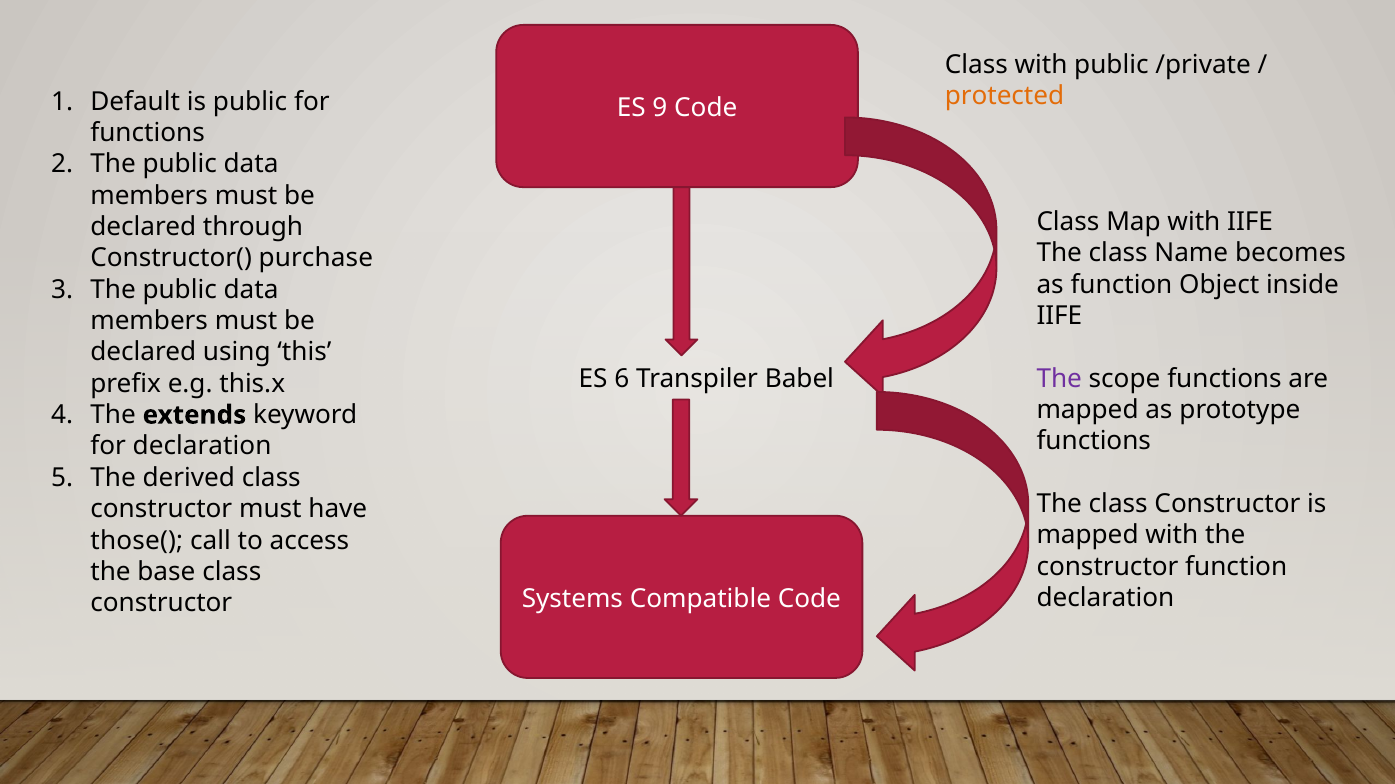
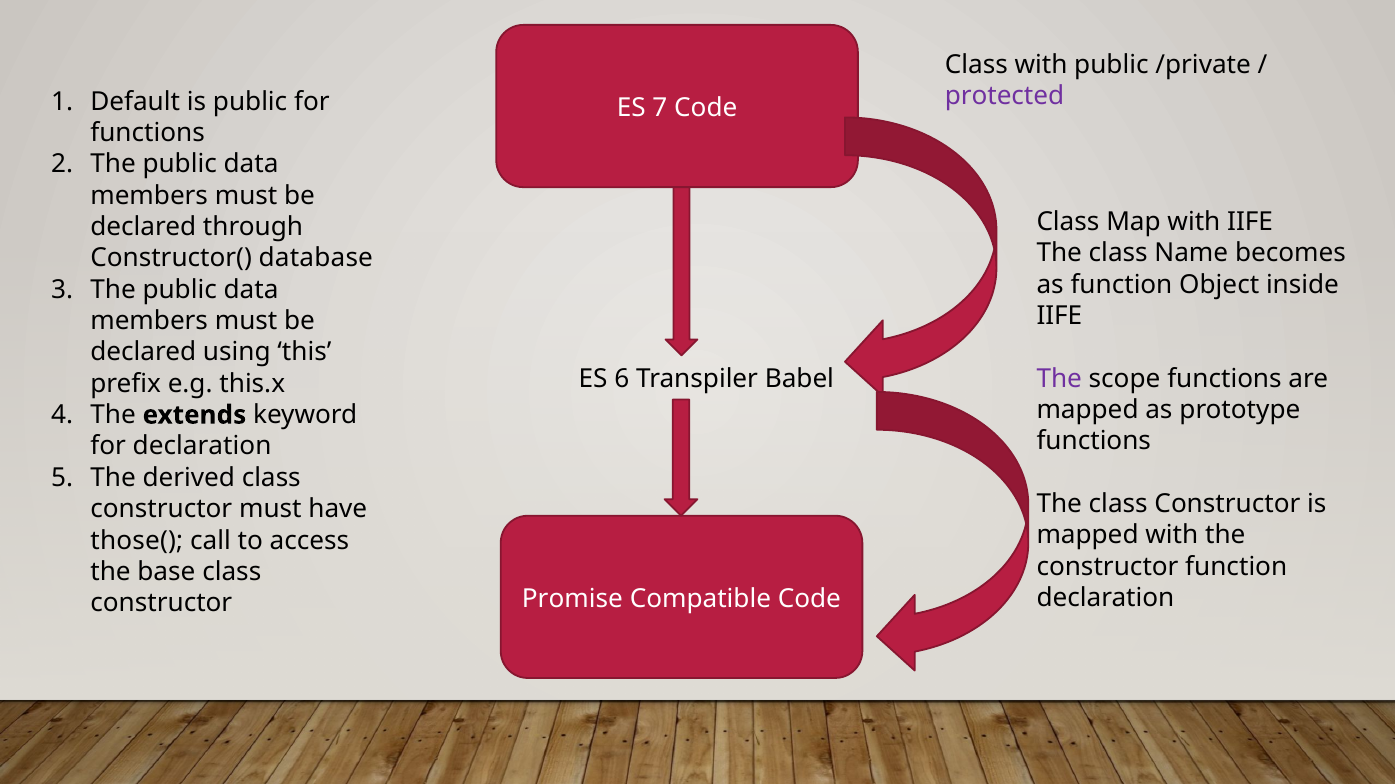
protected colour: orange -> purple (1005, 96)
9: 9 -> 7 (660, 108)
purchase: purchase -> database (316, 258)
Systems: Systems -> Promise (572, 599)
